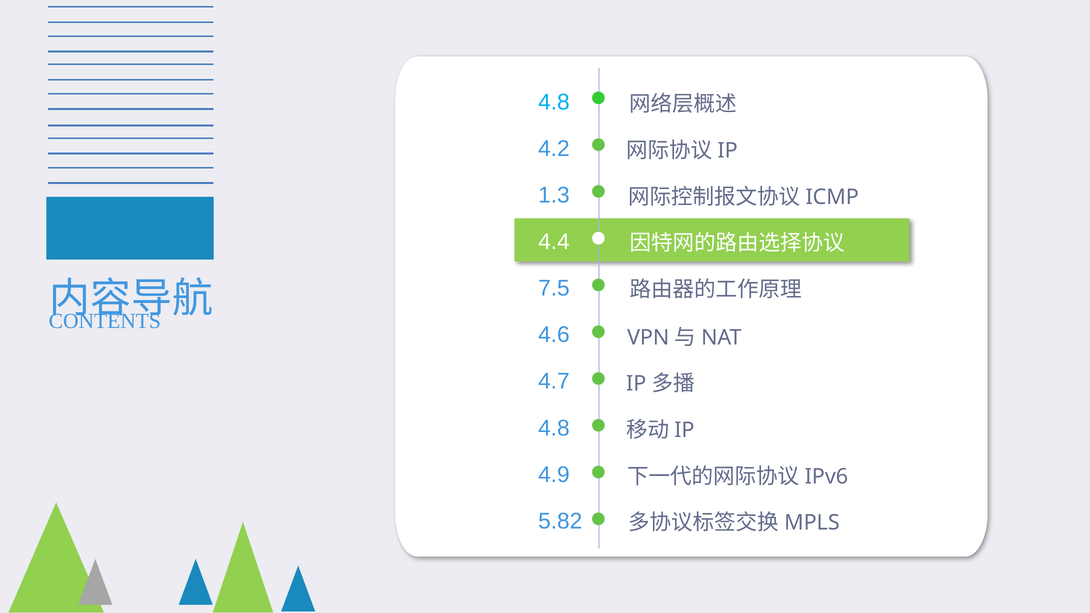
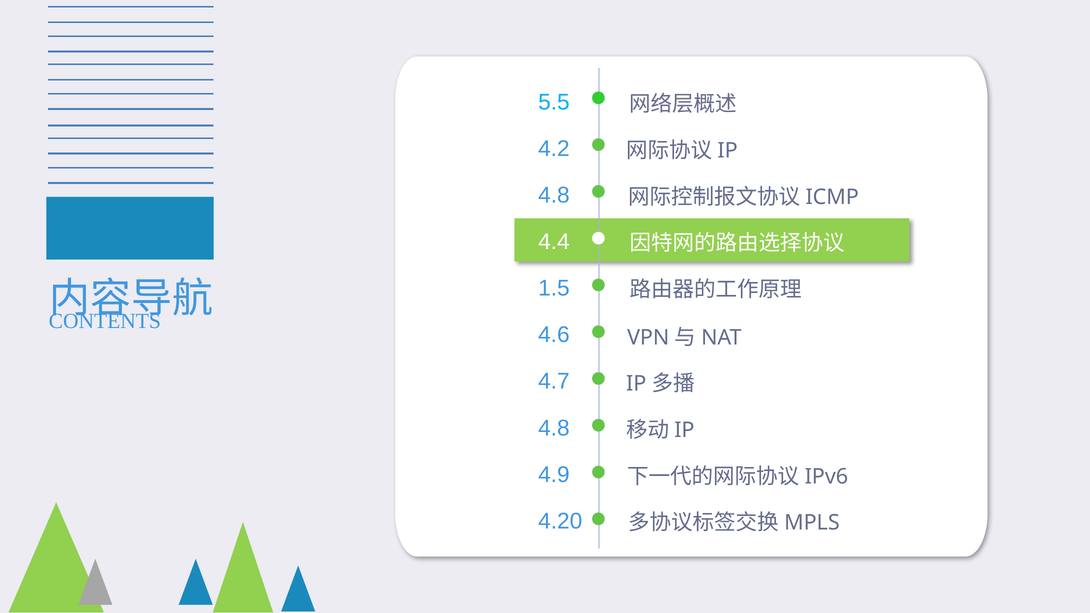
4.8: 4.8 -> 5.5 (554, 102)
1.3: 1.3 -> 4.8 (554, 195)
7.5: 7.5 -> 1.5 (554, 288)
5.82: 5.82 -> 4.20 (560, 521)
